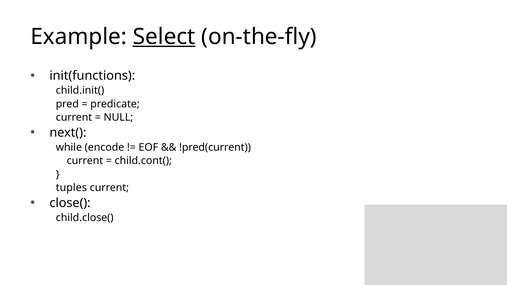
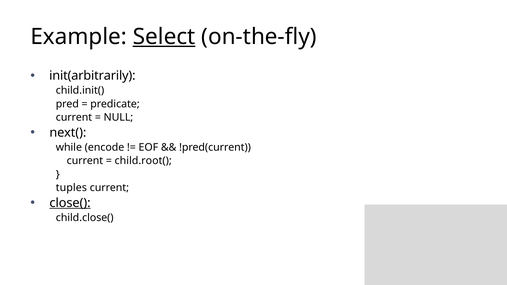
init(functions: init(functions -> init(arbitrarily (92, 76)
child.cont(: child.cont( -> child.root( (143, 161)
close( underline: none -> present (70, 203)
